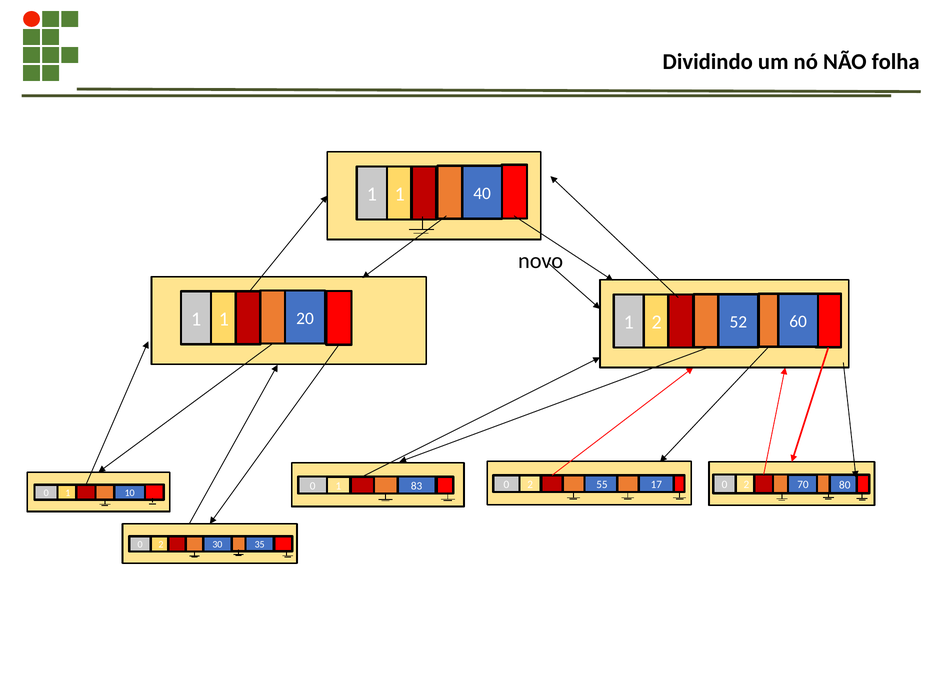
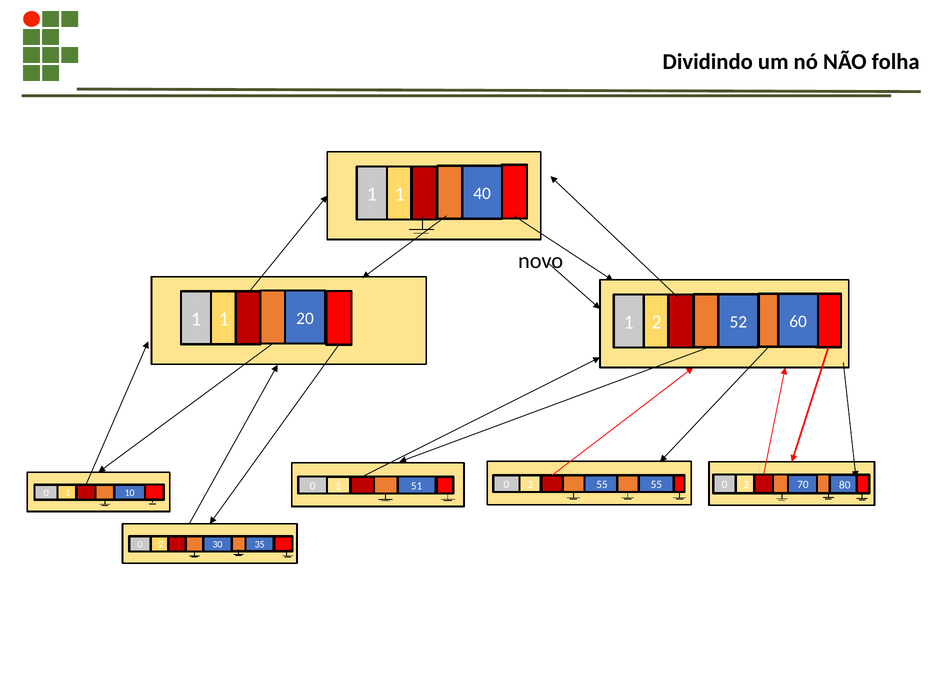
55 17: 17 -> 55 (656, 484)
83: 83 -> 51 (417, 485)
